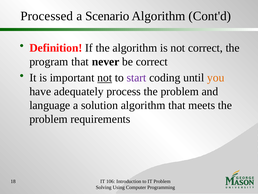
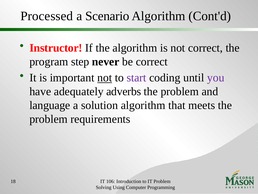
Definition: Definition -> Instructor (56, 48)
program that: that -> step (80, 61)
you colour: orange -> purple (216, 78)
process: process -> adverbs (124, 91)
